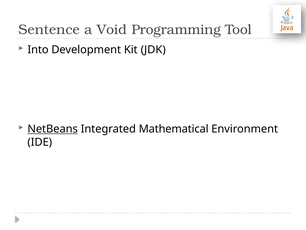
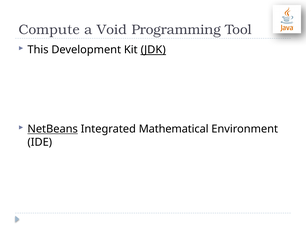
Sentence: Sentence -> Compute (49, 30)
Into: Into -> This (38, 50)
JDK underline: none -> present (153, 50)
